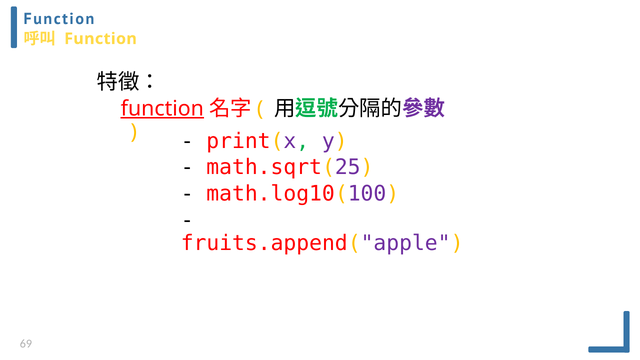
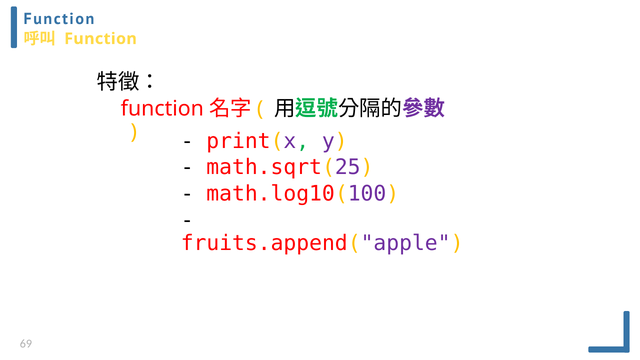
function underline: present -> none (162, 109)
